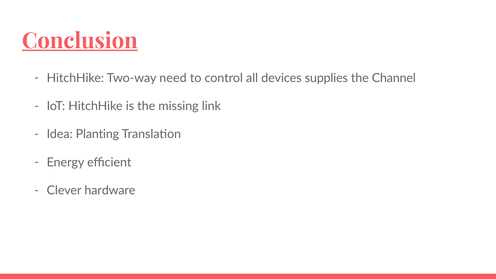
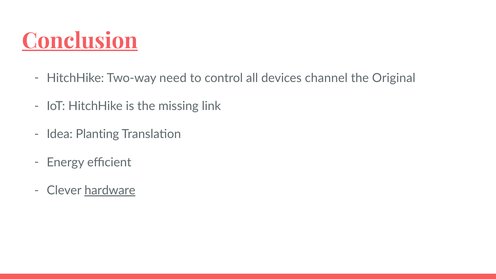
supplies: supplies -> channel (326, 78)
Channel: Channel -> Original (394, 78)
hardware underline: none -> present (110, 190)
